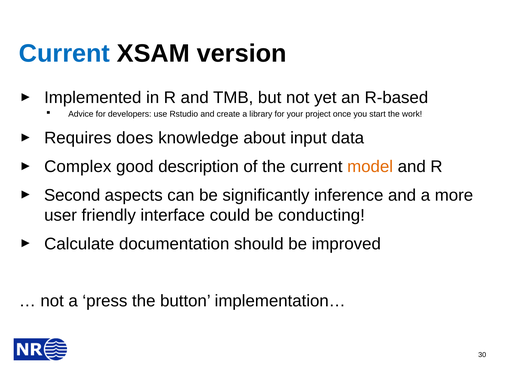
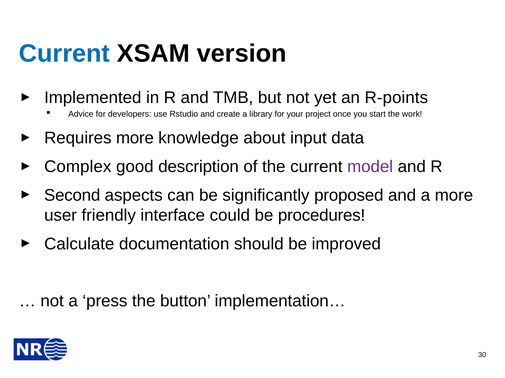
R-based: R-based -> R-points (396, 98)
Requires does: does -> more (135, 138)
model colour: orange -> purple (370, 167)
inference: inference -> proposed (349, 196)
conducting: conducting -> procedures (322, 216)
